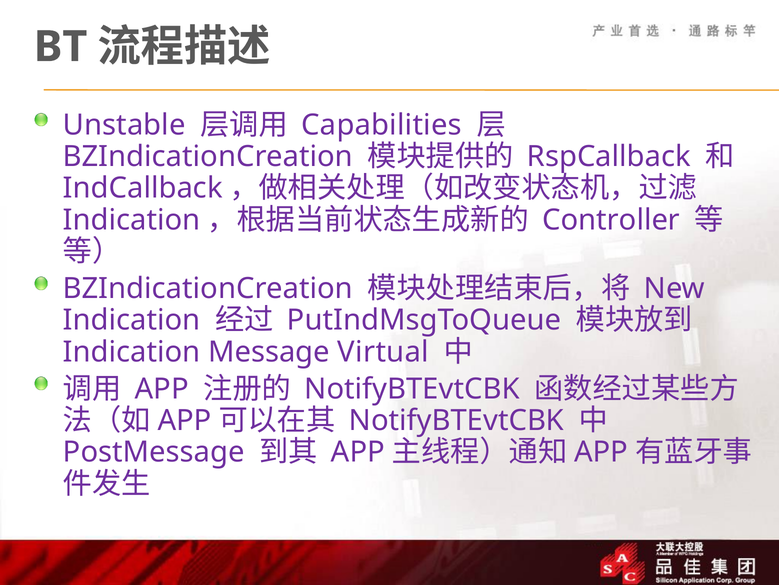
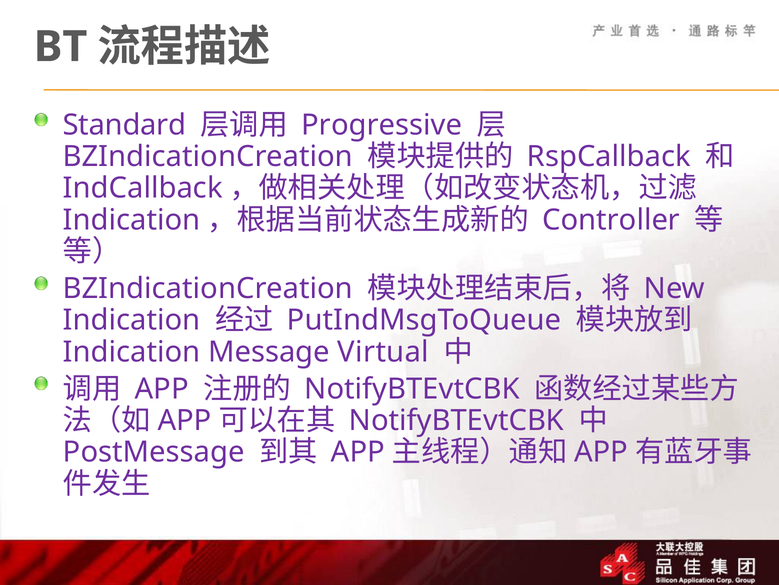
Unstable: Unstable -> Standard (124, 125)
Capabilities: Capabilities -> Progressive (382, 125)
